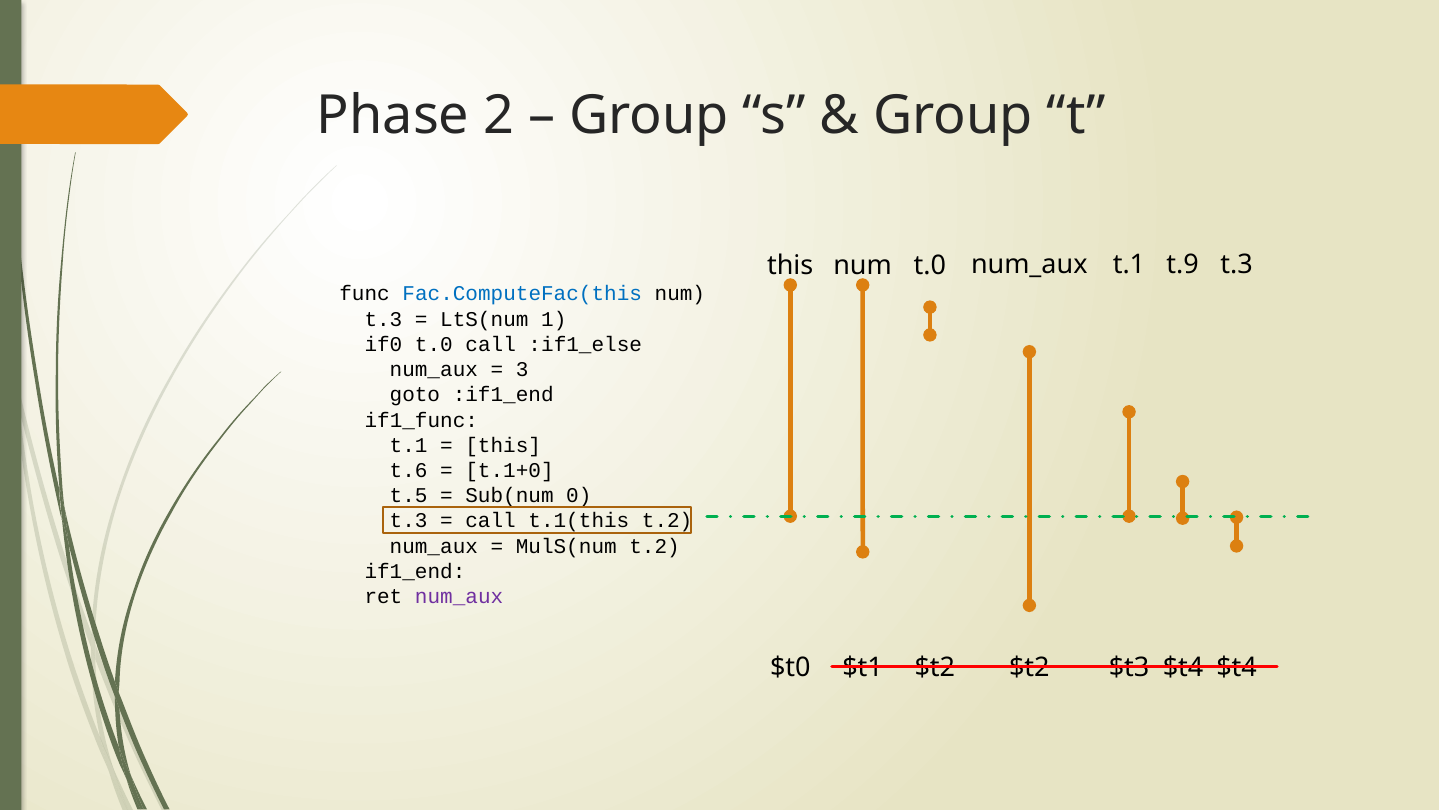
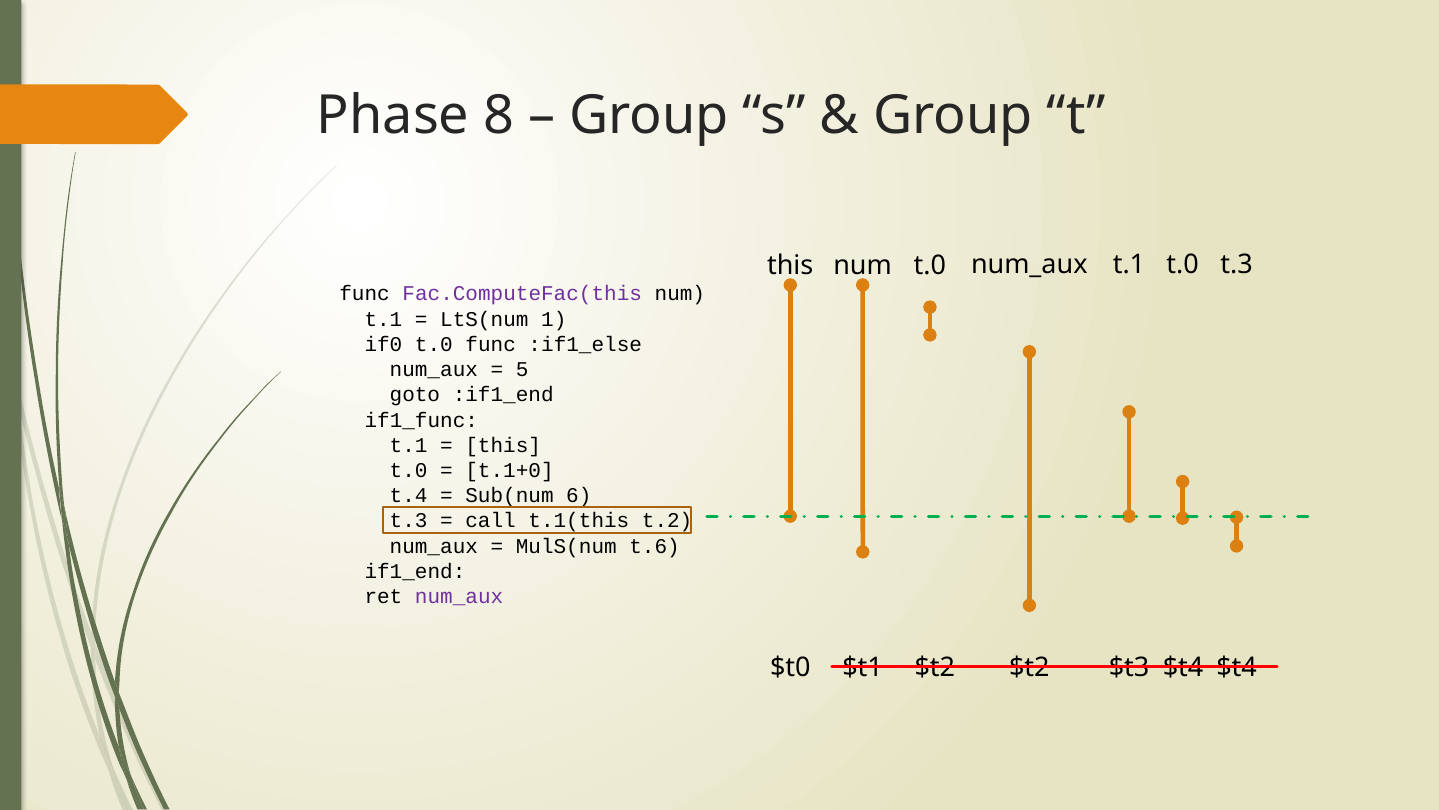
2: 2 -> 8 (499, 115)
t.1 t.9: t.9 -> t.0 (1183, 264)
Fac.ComputeFac(this colour: blue -> purple (522, 294)
t.3: t.3 -> t.1 (383, 319)
t.0 call: call -> func (491, 344)
3: 3 -> 5 (522, 369)
t.6: t.6 -> t.0 (409, 470)
t.5: t.5 -> t.4 (409, 495)
0: 0 -> 6 (579, 495)
MulS(num t.2: t.2 -> t.6 (655, 546)
